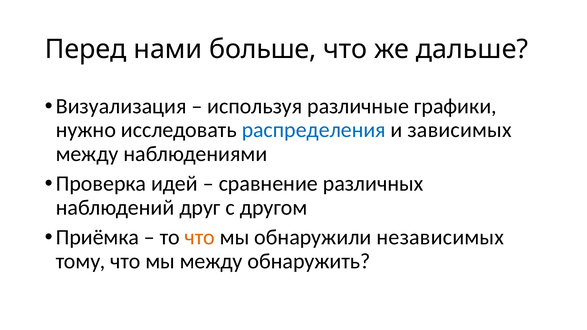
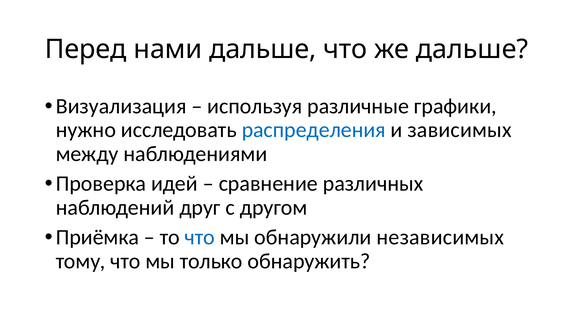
нами больше: больше -> дальше (263, 49)
что colour: orange -> blue (200, 237)
мы между: между -> только (211, 261)
